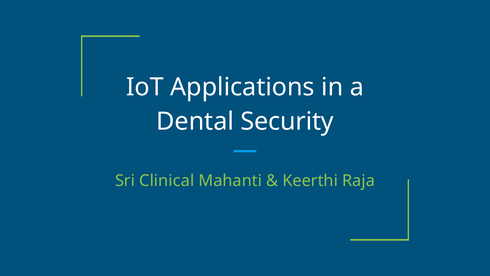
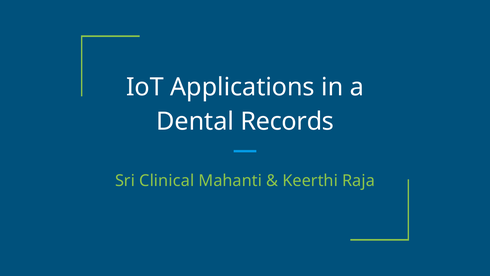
Security: Security -> Records (287, 121)
